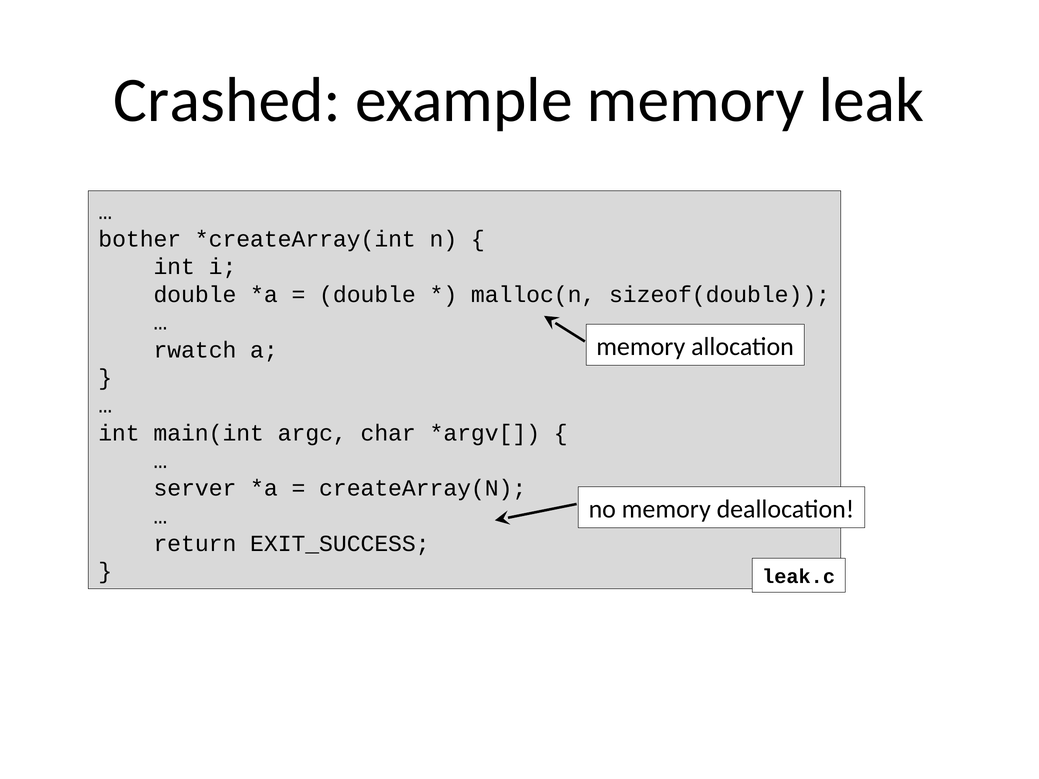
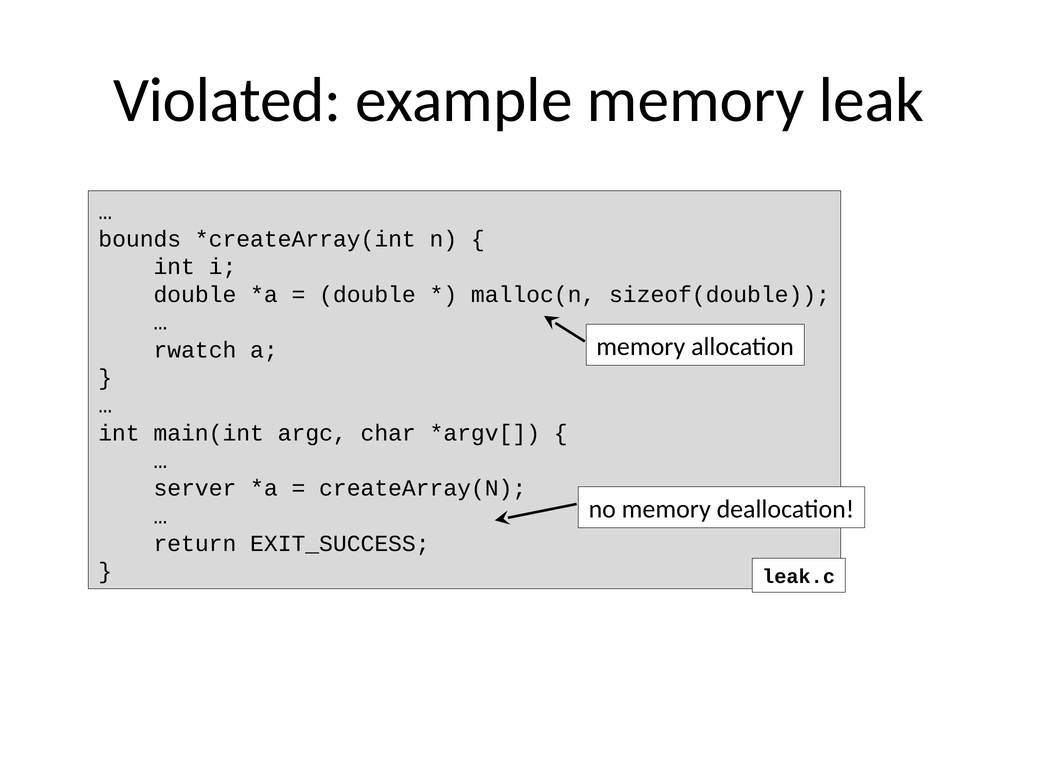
Crashed: Crashed -> Violated (227, 101)
bother: bother -> bounds (140, 239)
